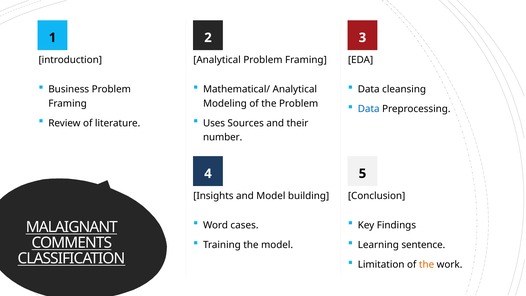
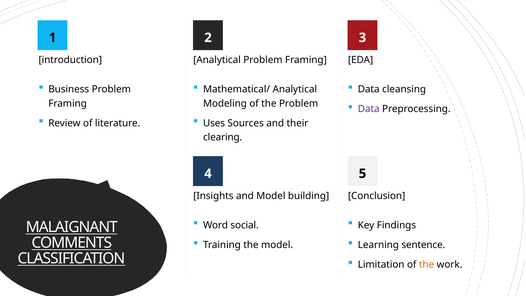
Data colour: blue -> purple (369, 109)
number: number -> clearing (223, 137)
cases: cases -> social (245, 225)
